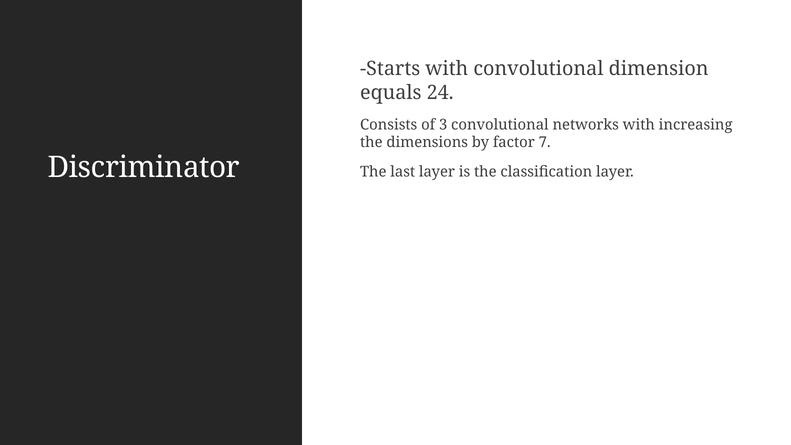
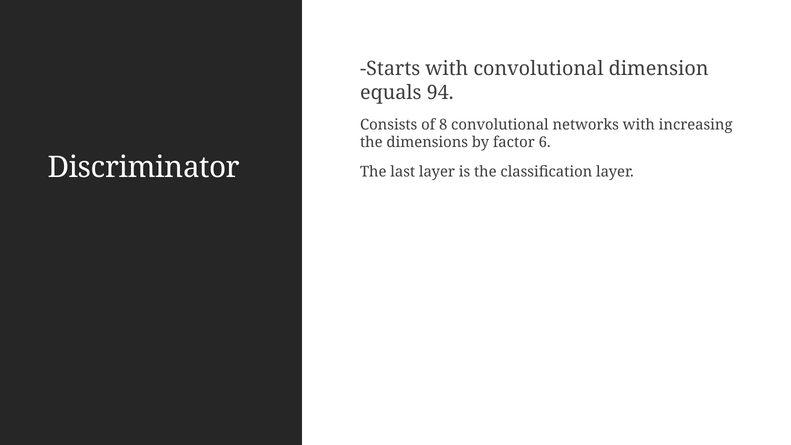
24: 24 -> 94 (440, 93)
3: 3 -> 8 (443, 125)
7: 7 -> 6 (545, 142)
